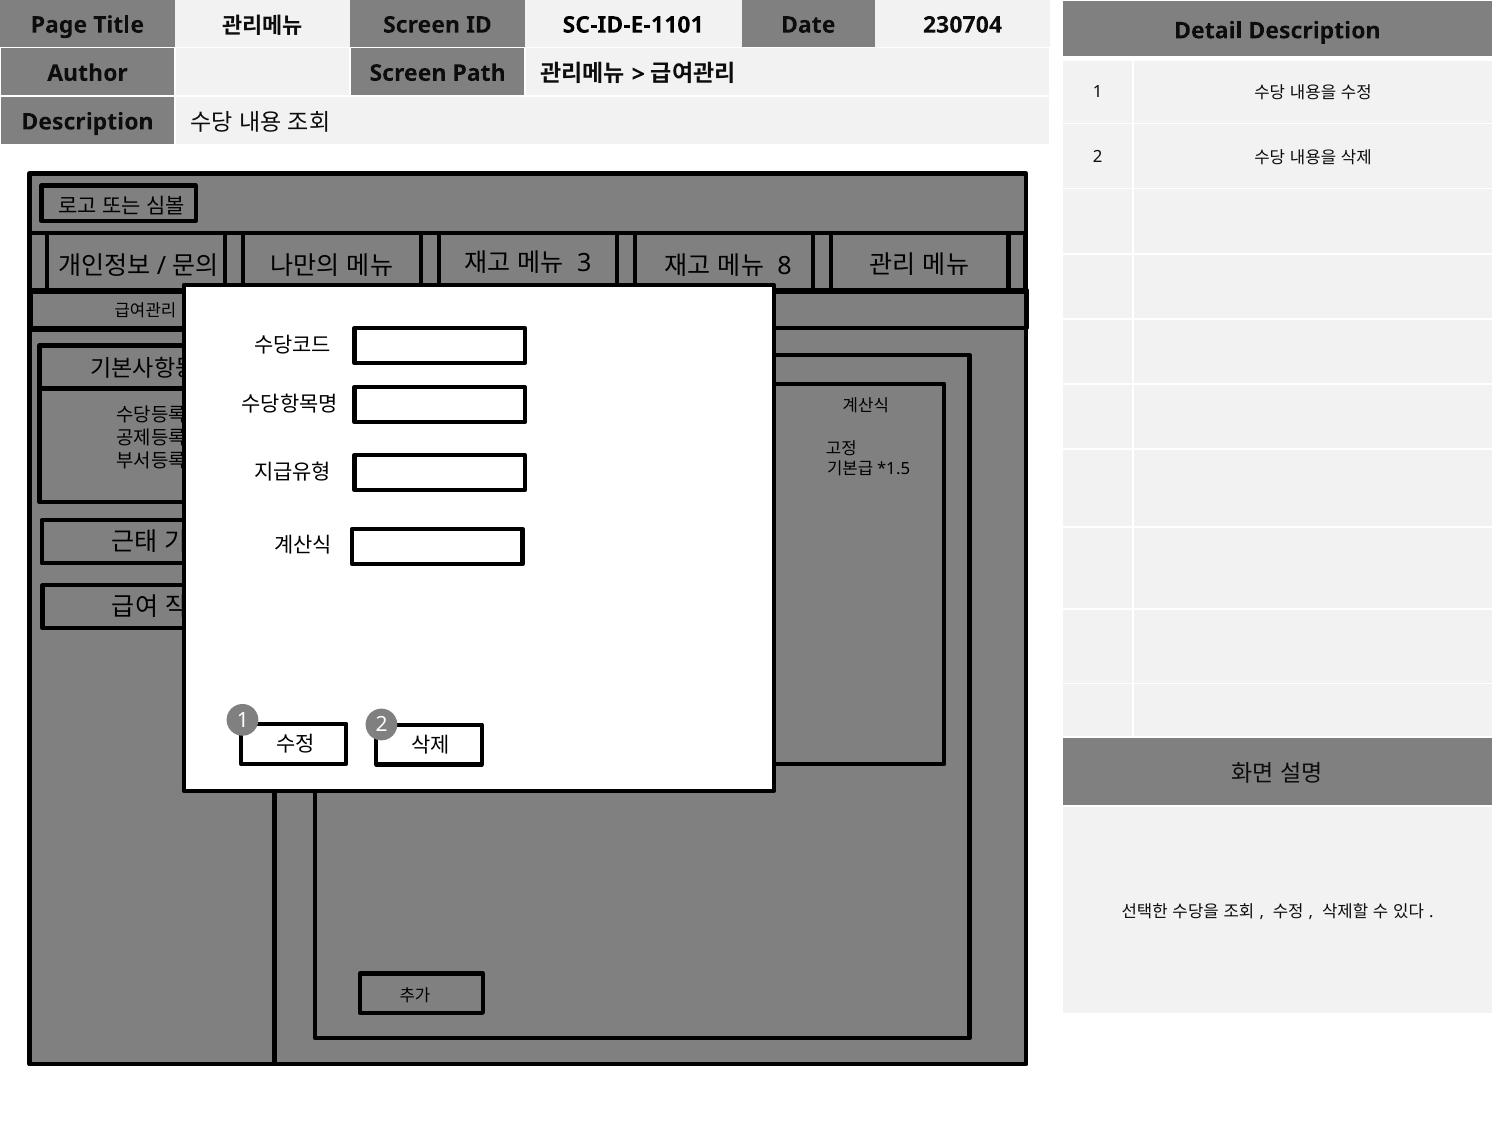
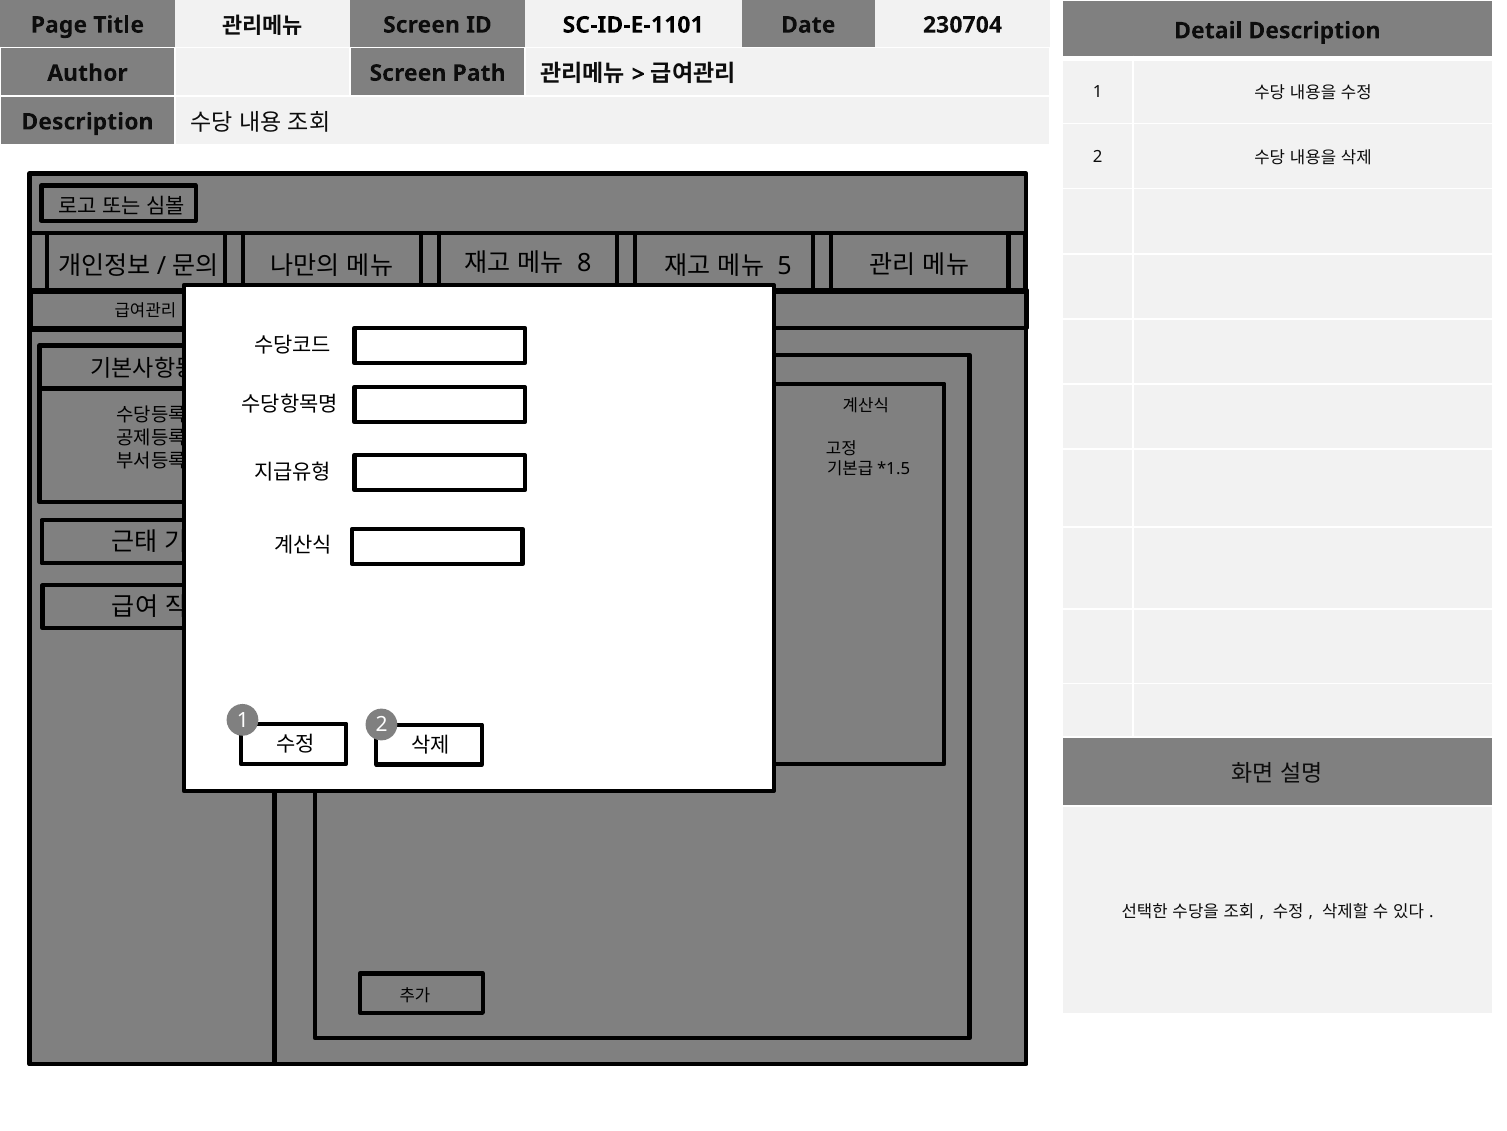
3: 3 -> 8 (584, 264)
8: 8 -> 5 (784, 266)
